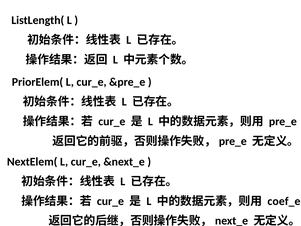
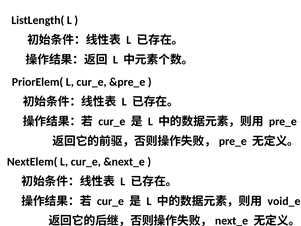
coef_e: coef_e -> void_e (284, 201)
